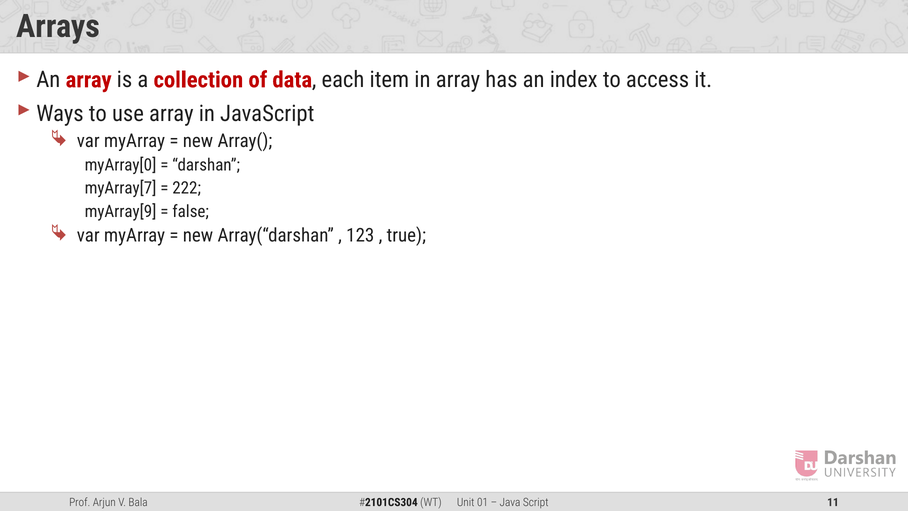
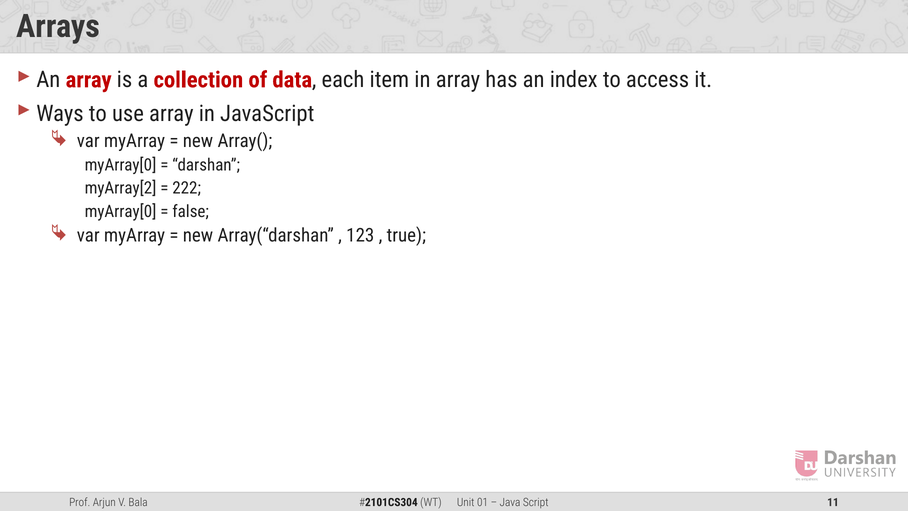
myArray[7: myArray[7 -> myArray[2 (121, 188)
myArray[9: myArray[9 -> myArray[0 (121, 211)
